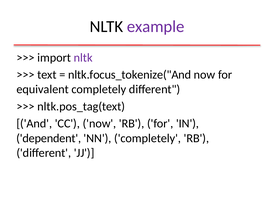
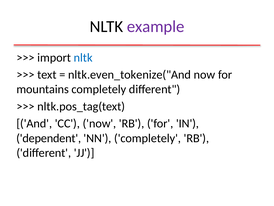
nltk colour: purple -> blue (83, 57)
nltk.focus_tokenize("And: nltk.focus_tokenize("And -> nltk.even_tokenize("And (130, 75)
equivalent: equivalent -> mountains (43, 89)
